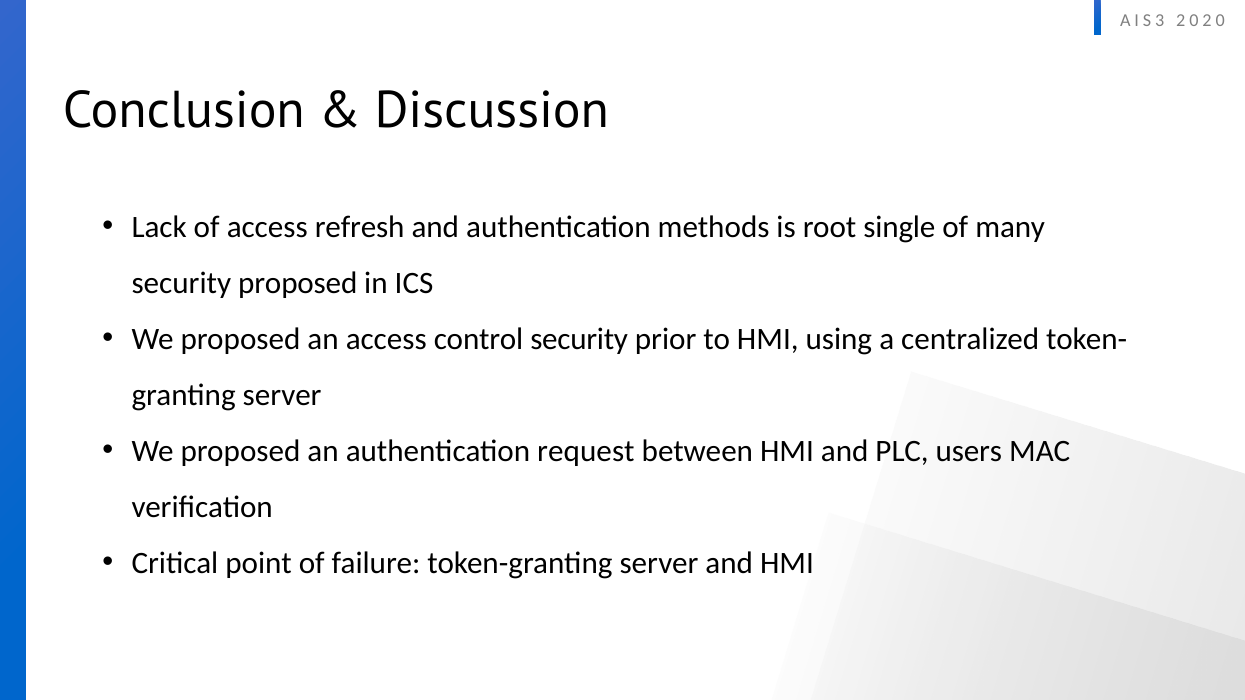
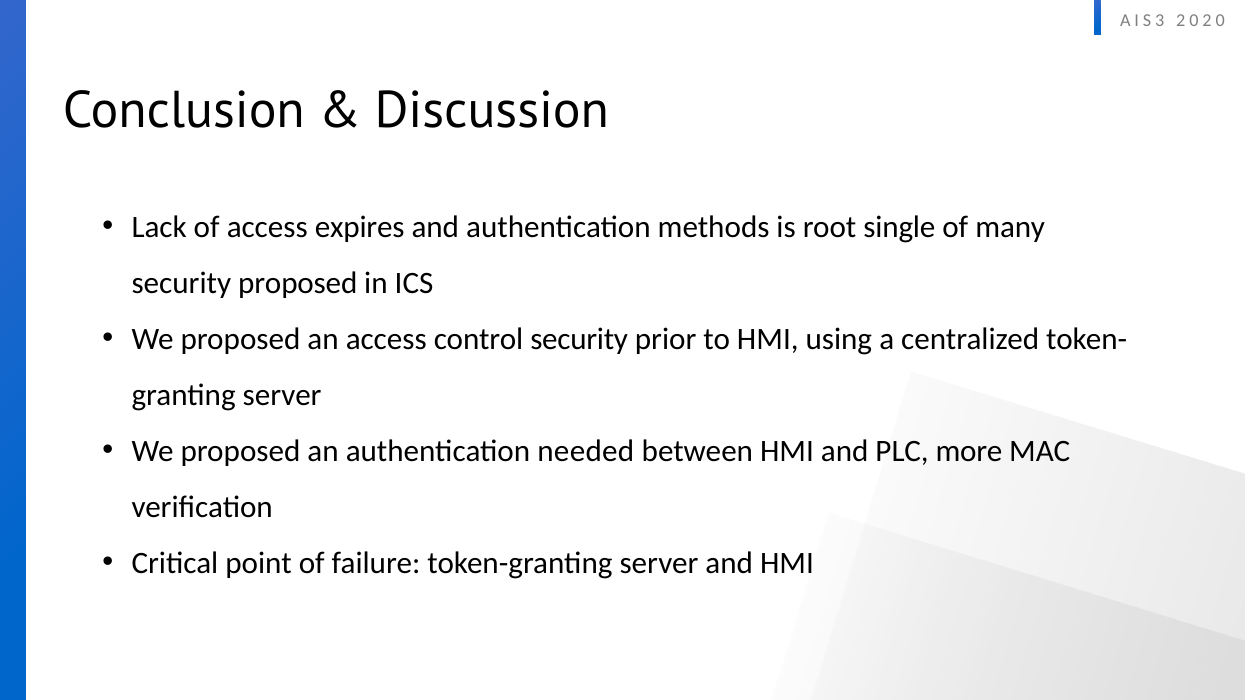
refresh: refresh -> expires (360, 227)
request: request -> needed (586, 451)
users: users -> more (969, 451)
